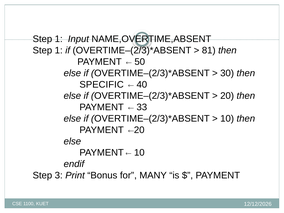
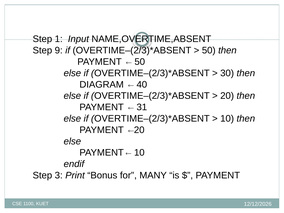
1: 1 -> 9 (59, 50)
81: 81 -> 50 (209, 50)
SPECIFIC: SPECIFIC -> DIAGRAM (102, 84)
33: 33 -> 31 (142, 107)
